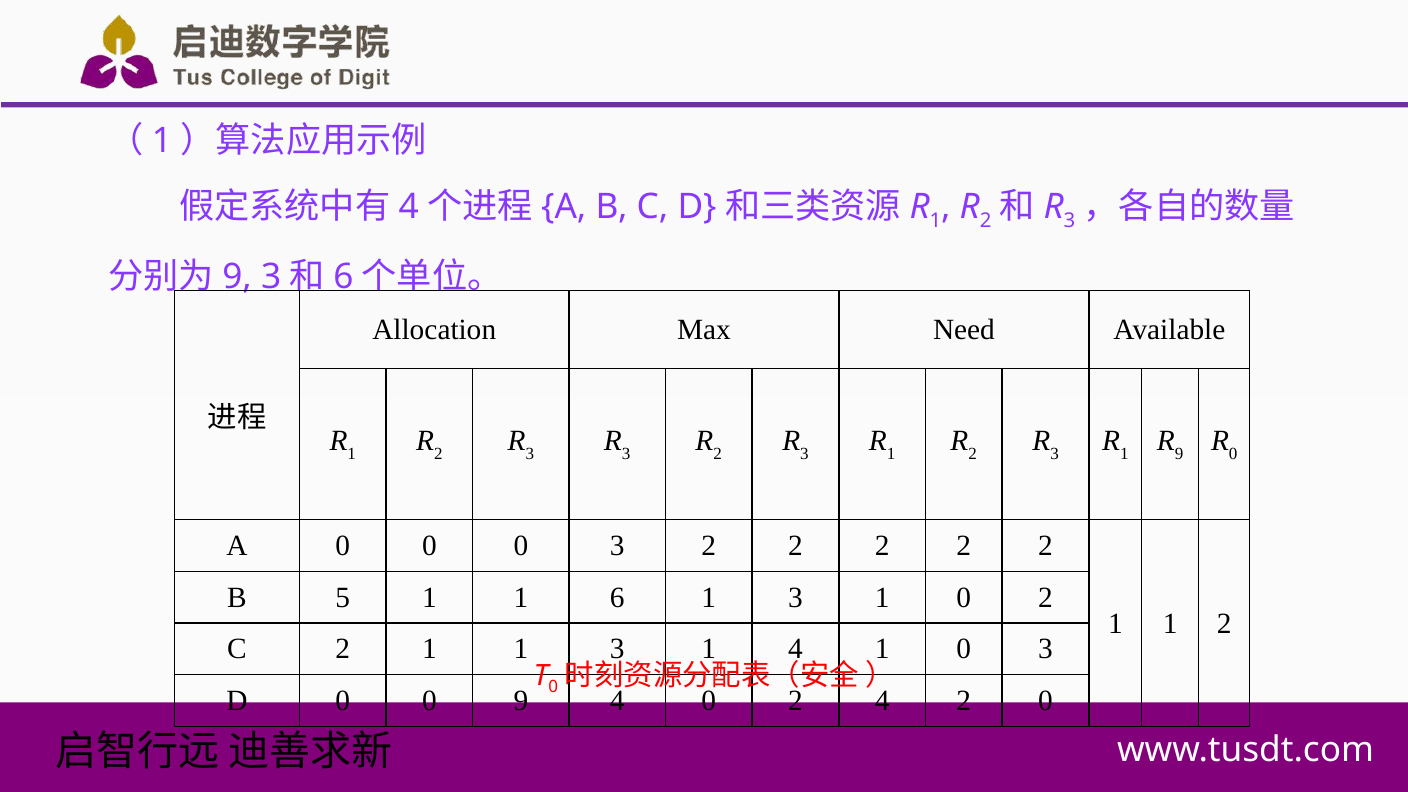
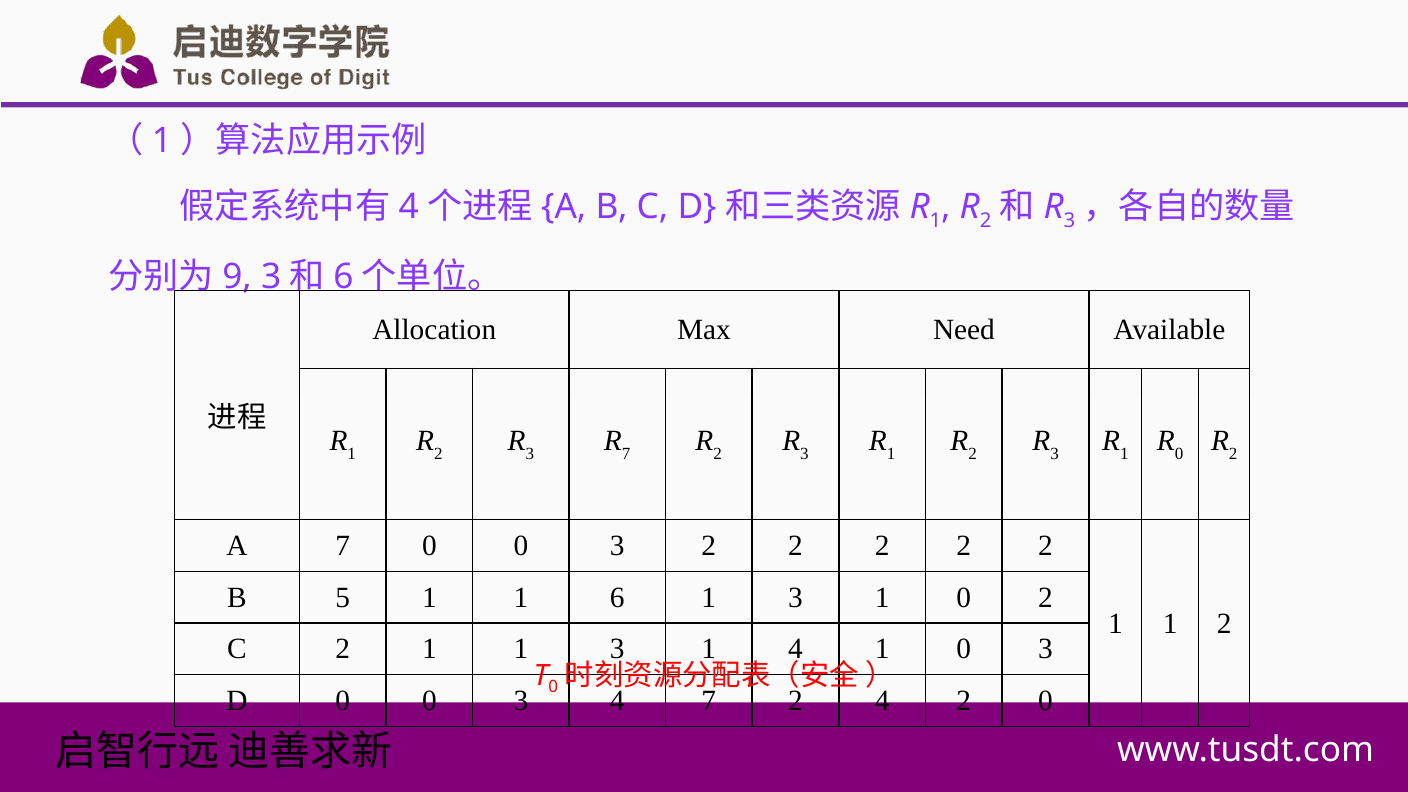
3: 3 -> 7 (626, 454)
9: 9 -> 0 (1179, 454)
0: 0 -> 2 (1233, 454)
A 0: 0 -> 7 (343, 546)
D 0 0 9: 9 -> 3 (521, 701)
4 0: 0 -> 7 (709, 701)
